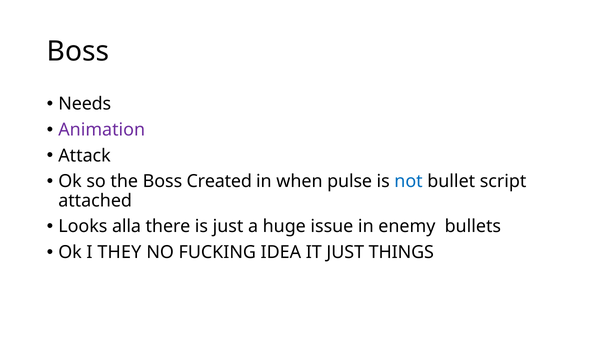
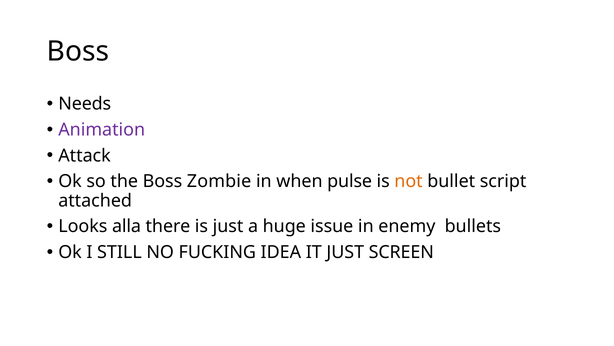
Created: Created -> Zombie (219, 181)
not colour: blue -> orange (409, 181)
THEY: THEY -> STILL (119, 252)
THINGS: THINGS -> SCREEN (401, 252)
